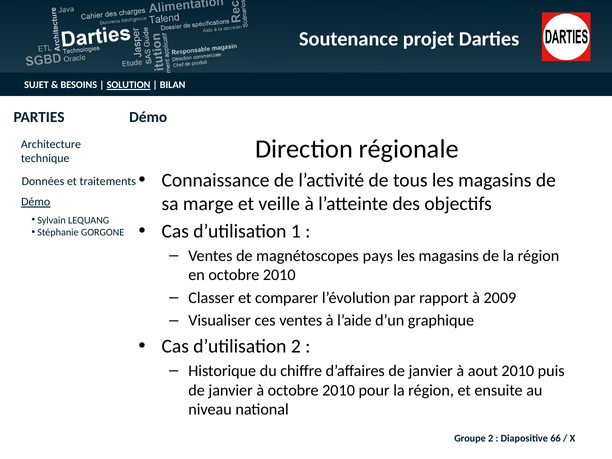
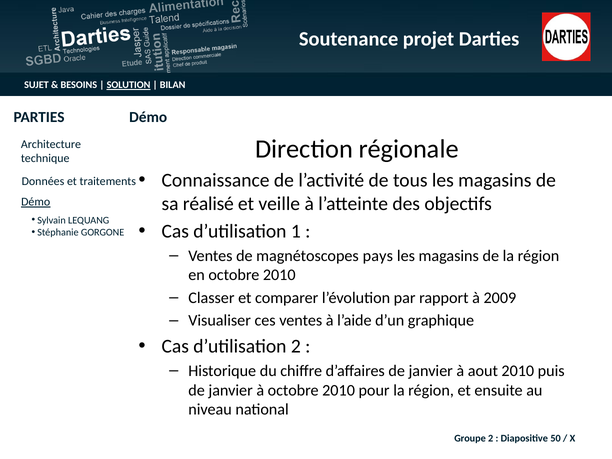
marge: marge -> réalisé (208, 204)
66: 66 -> 50 (556, 438)
